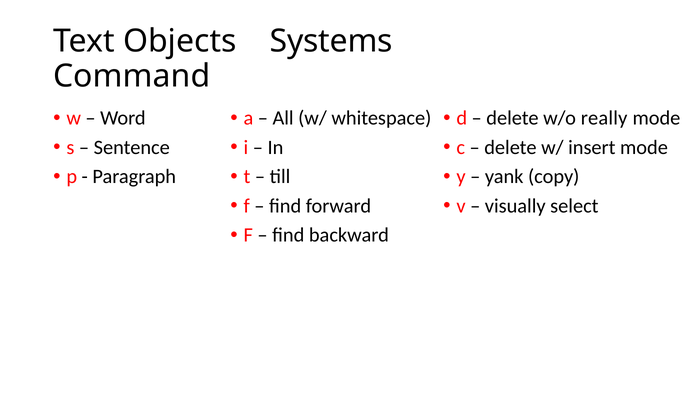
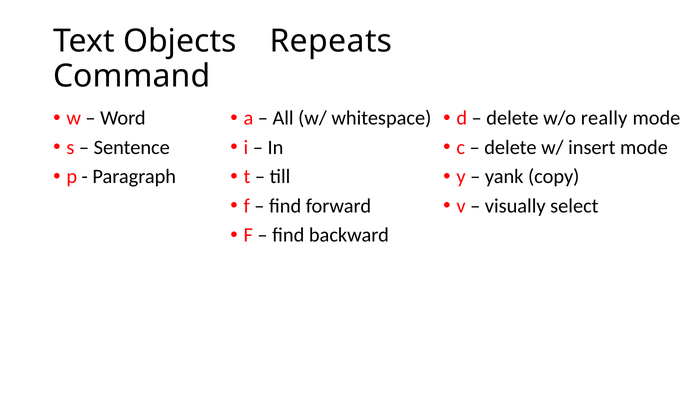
Systems: Systems -> Repeats (331, 41)
